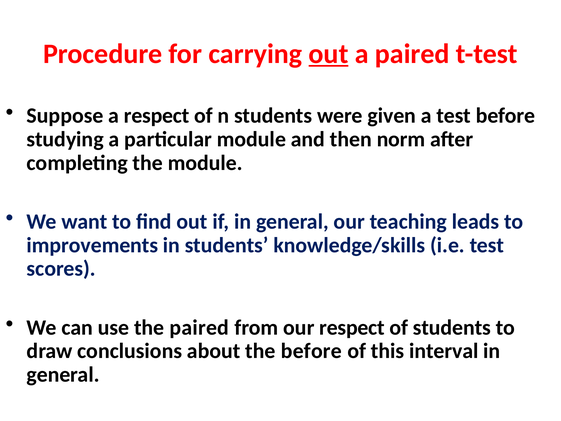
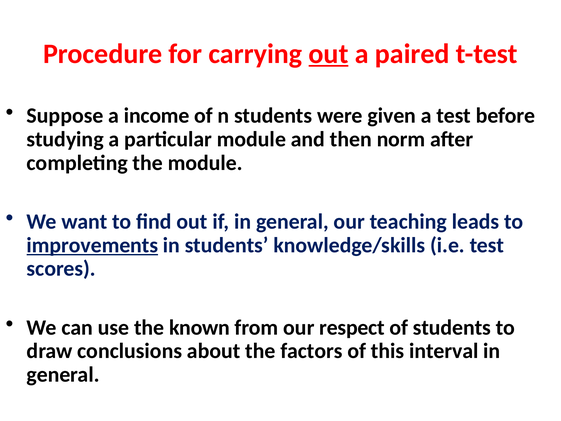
a respect: respect -> income (157, 116)
improvements underline: none -> present (92, 245)
the paired: paired -> known (200, 327)
the before: before -> factors (311, 351)
